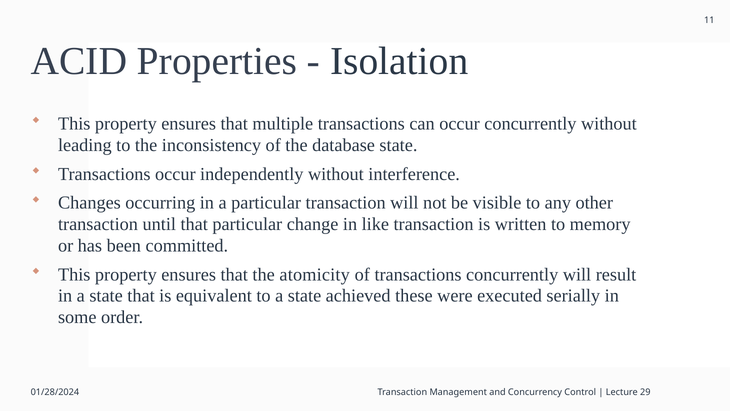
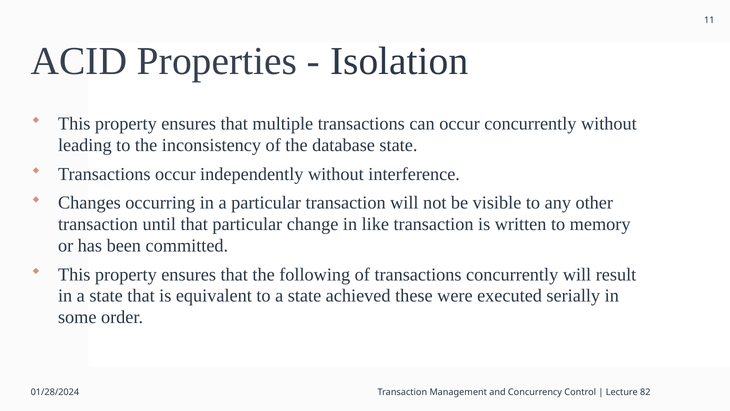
atomicity: atomicity -> following (315, 274)
29: 29 -> 82 (645, 392)
